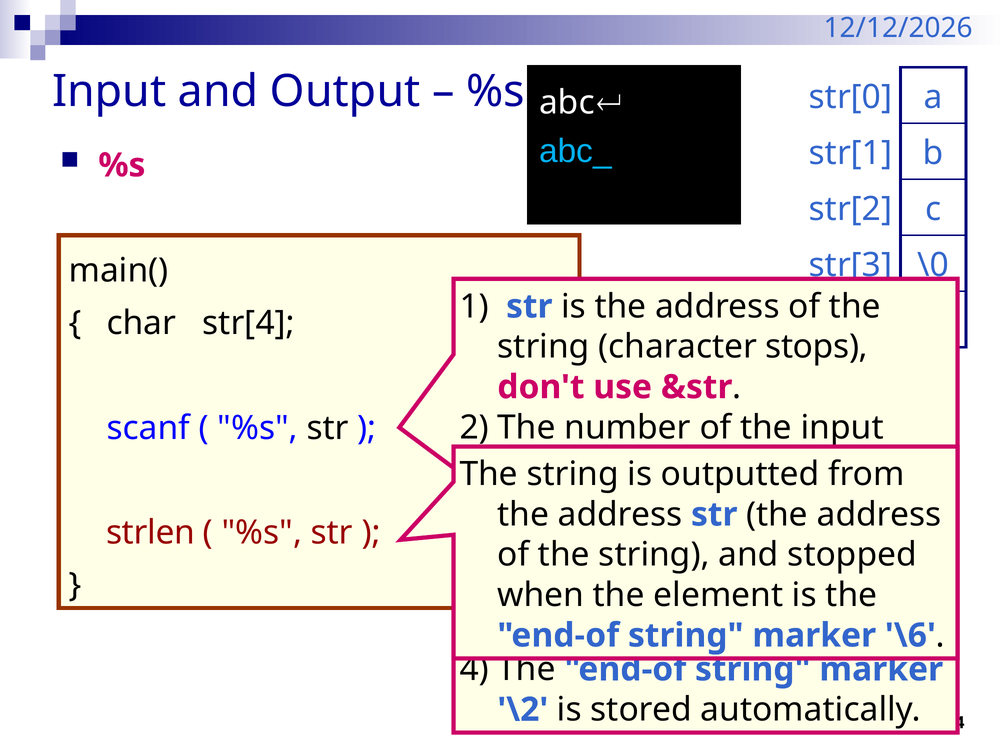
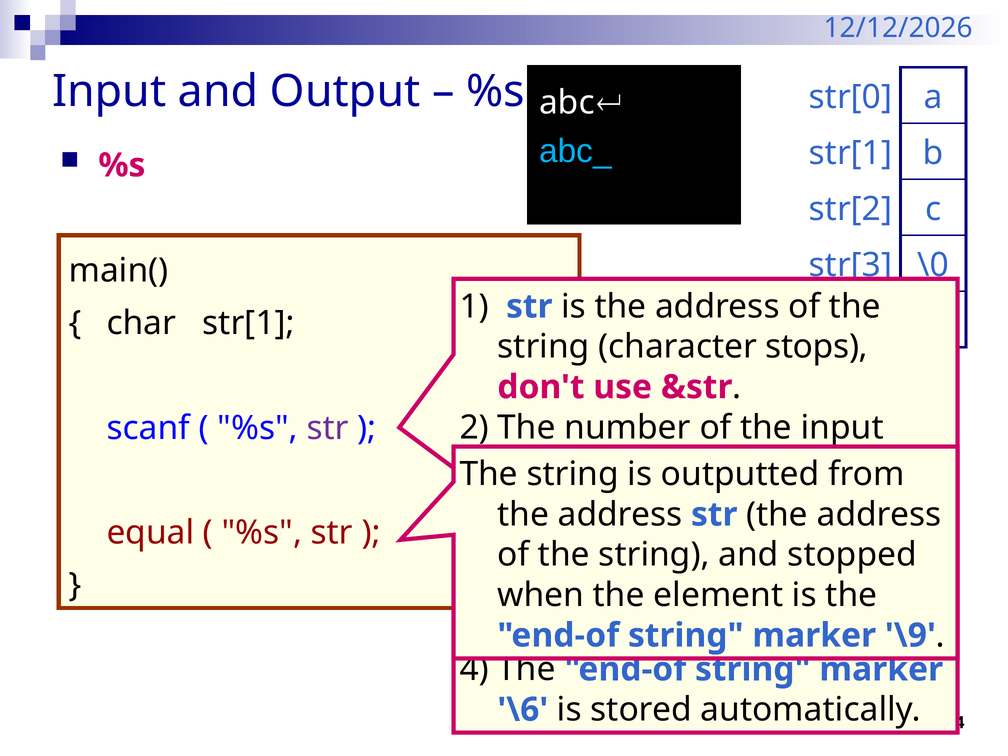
char str[4: str[4 -> str[1 (249, 323)
str colour: black -> purple (328, 428)
strlen: strlen -> equal (150, 533)
\6: \6 -> \9 (910, 635)
\2: \2 -> \6 (523, 710)
